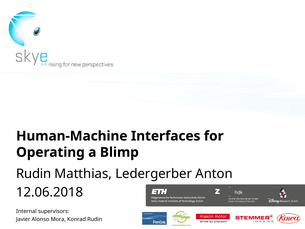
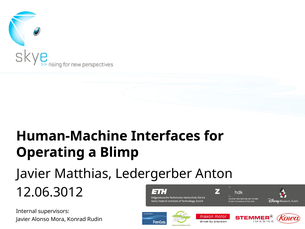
Rudin: Rudin -> Javier (34, 174)
12.06.2018: 12.06.2018 -> 12.06.3012 (50, 192)
